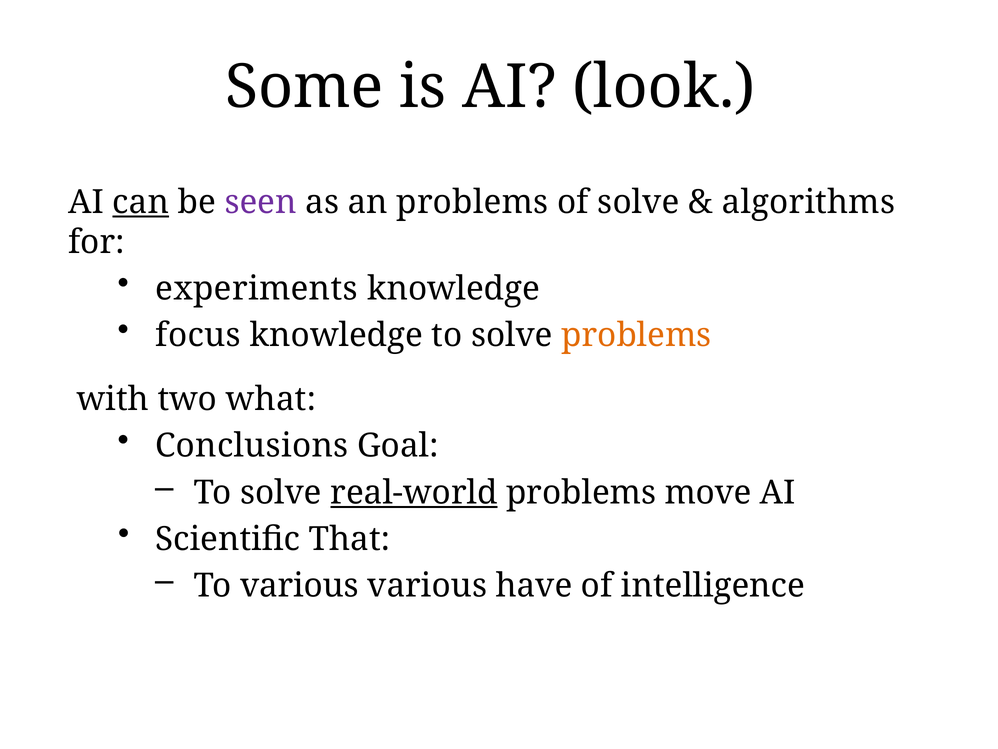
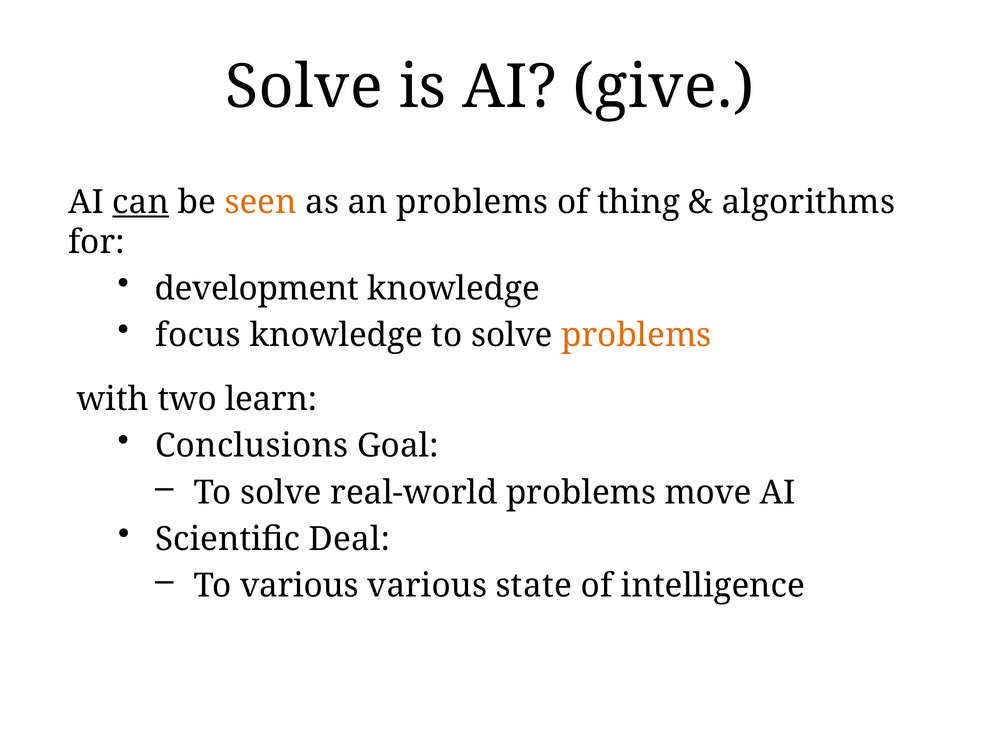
Some: Some -> Solve (304, 87)
look: look -> give (664, 87)
seen colour: purple -> orange (261, 202)
of solve: solve -> thing (639, 202)
experiments: experiments -> development (257, 288)
what: what -> learn (271, 399)
real-world underline: present -> none (414, 492)
That: That -> Deal (349, 539)
have: have -> state (534, 585)
